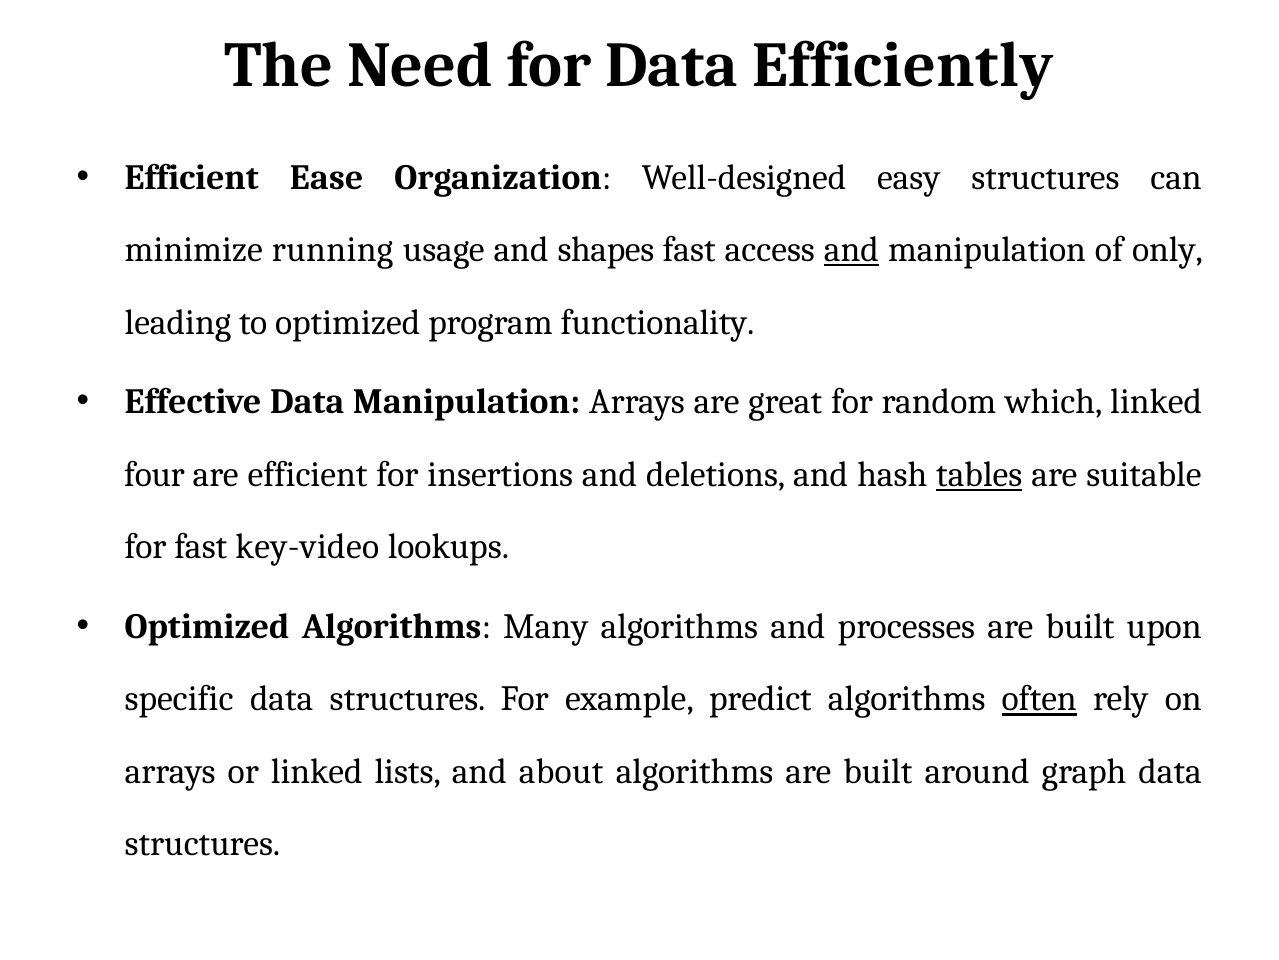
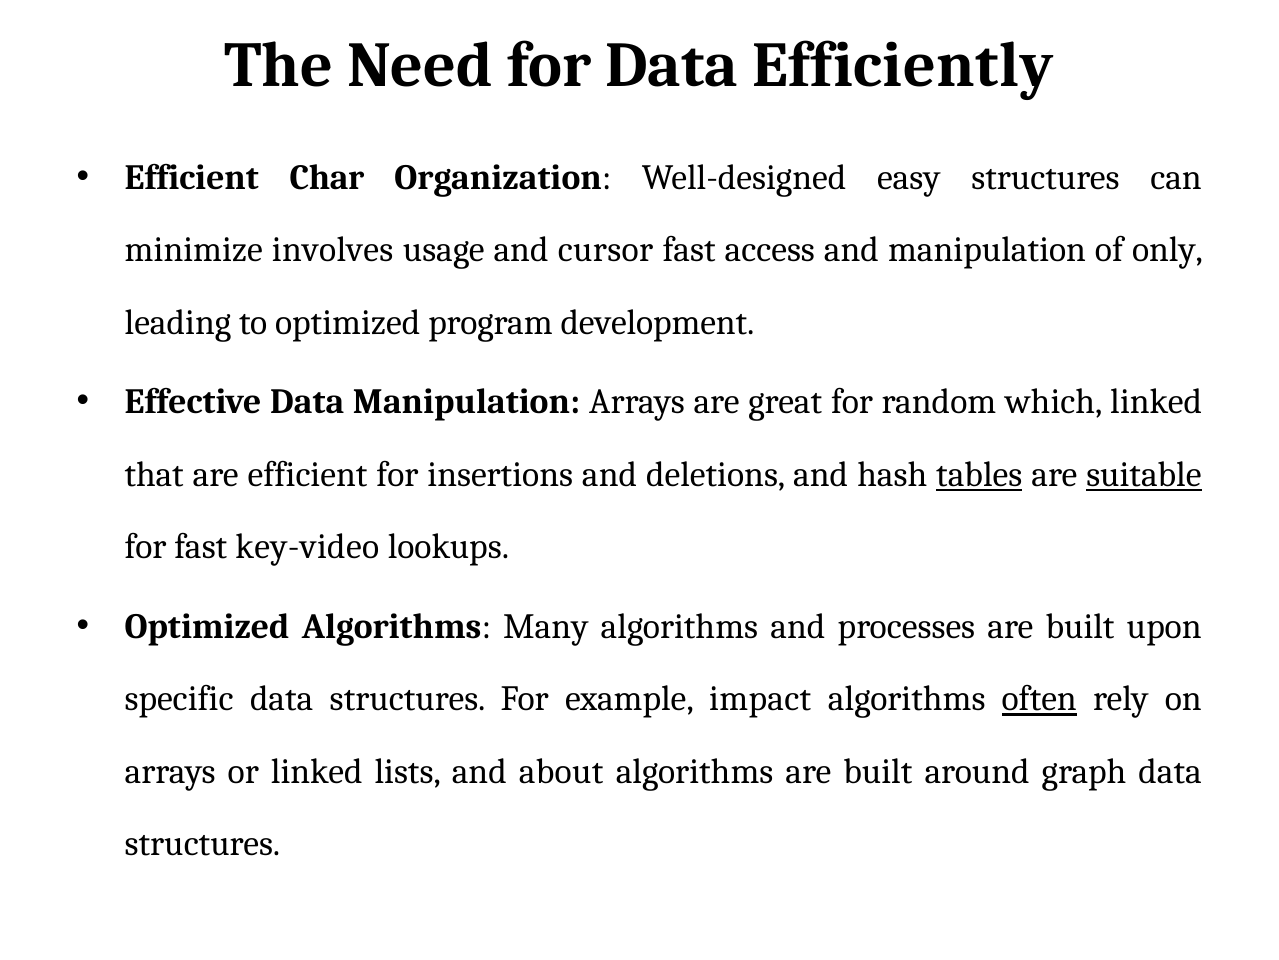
Ease: Ease -> Char (327, 177)
running: running -> involves (333, 250)
shapes: shapes -> cursor (605, 250)
and underline: present -> none (851, 250)
functionality: functionality -> development (658, 322)
four: four -> that (154, 474)
suitable underline: none -> present (1144, 474)
predict: predict -> impact (760, 699)
